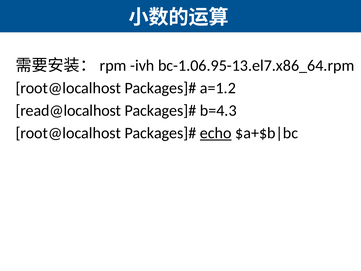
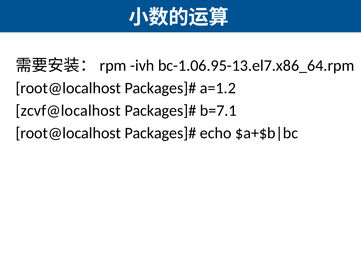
read@localhost: read@localhost -> zcvf@localhost (68, 110)
b=4.3: b=4.3 -> b=7.1 (218, 110)
echo underline: present -> none (216, 133)
